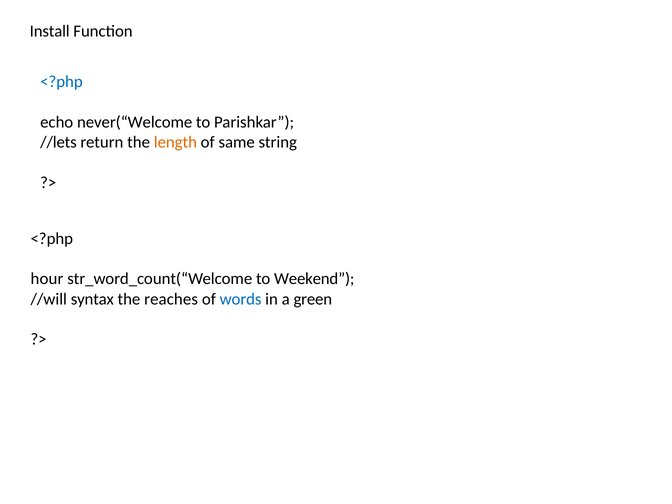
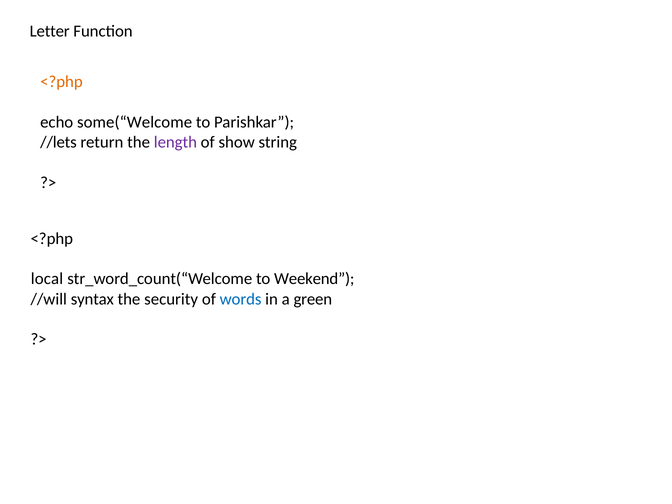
Install: Install -> Letter (50, 31)
<?php colour: blue -> orange (61, 82)
never(“Welcome: never(“Welcome -> some(“Welcome (135, 122)
length colour: orange -> purple (175, 142)
same: same -> show (237, 142)
hour: hour -> local (47, 279)
reaches: reaches -> security (171, 299)
